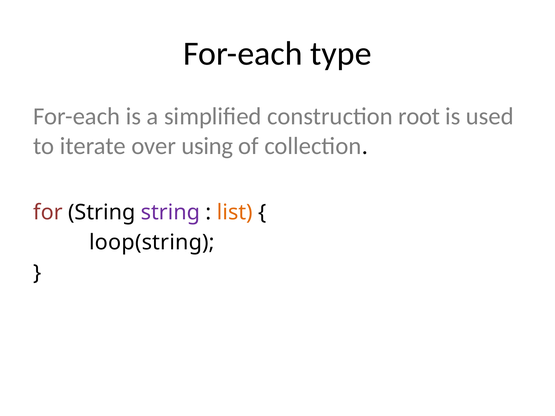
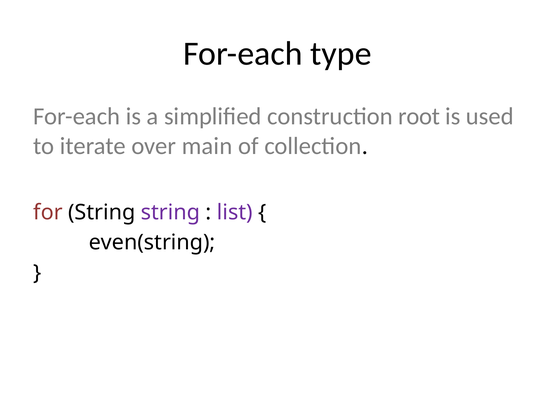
using: using -> main (207, 146)
list colour: orange -> purple (235, 212)
loop(string: loop(string -> even(string (152, 243)
